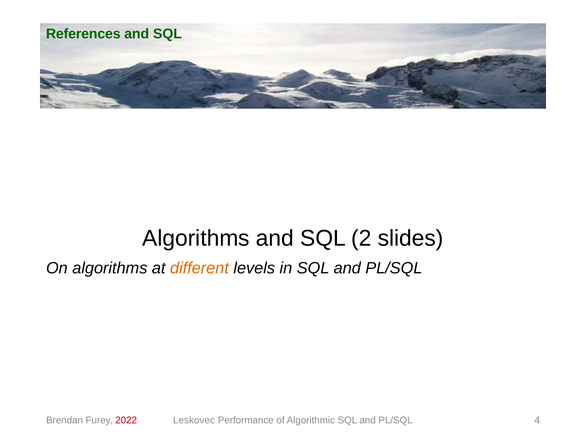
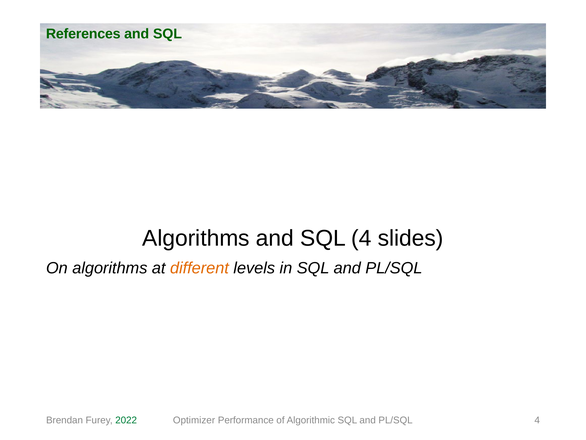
SQL 2: 2 -> 4 (361, 238)
2022 colour: red -> green (126, 420)
Leskovec: Leskovec -> Optimizer (194, 420)
